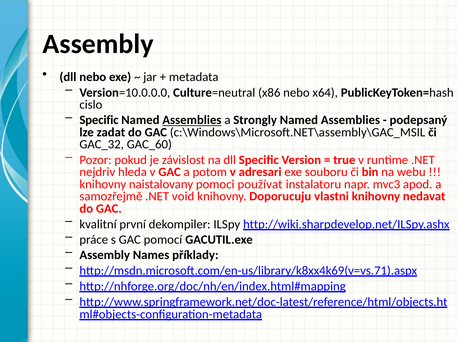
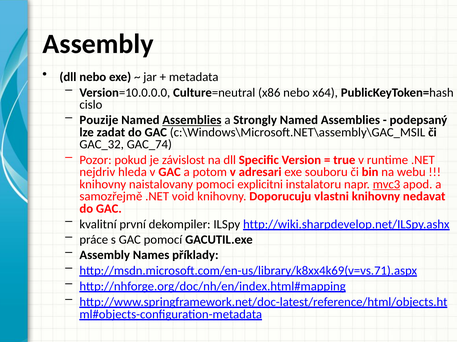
Specific: Specific -> Pouzije (99, 120)
GAC_60: GAC_60 -> GAC_74 (149, 145)
používat: používat -> explicitni (260, 185)
mvc3 underline: none -> present (386, 185)
